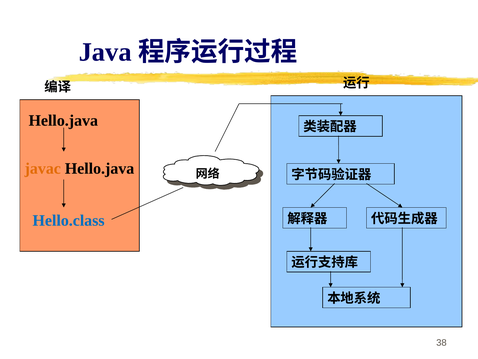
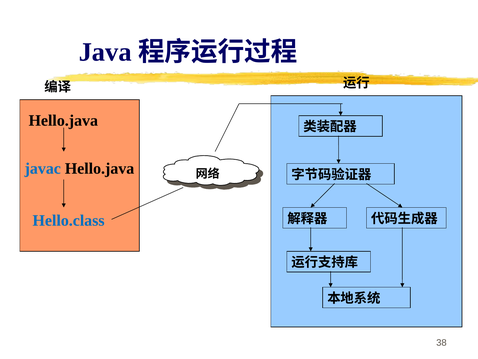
javac colour: orange -> blue (43, 168)
